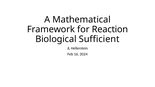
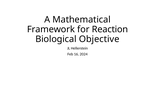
Sufficient: Sufficient -> Objective (99, 39)
